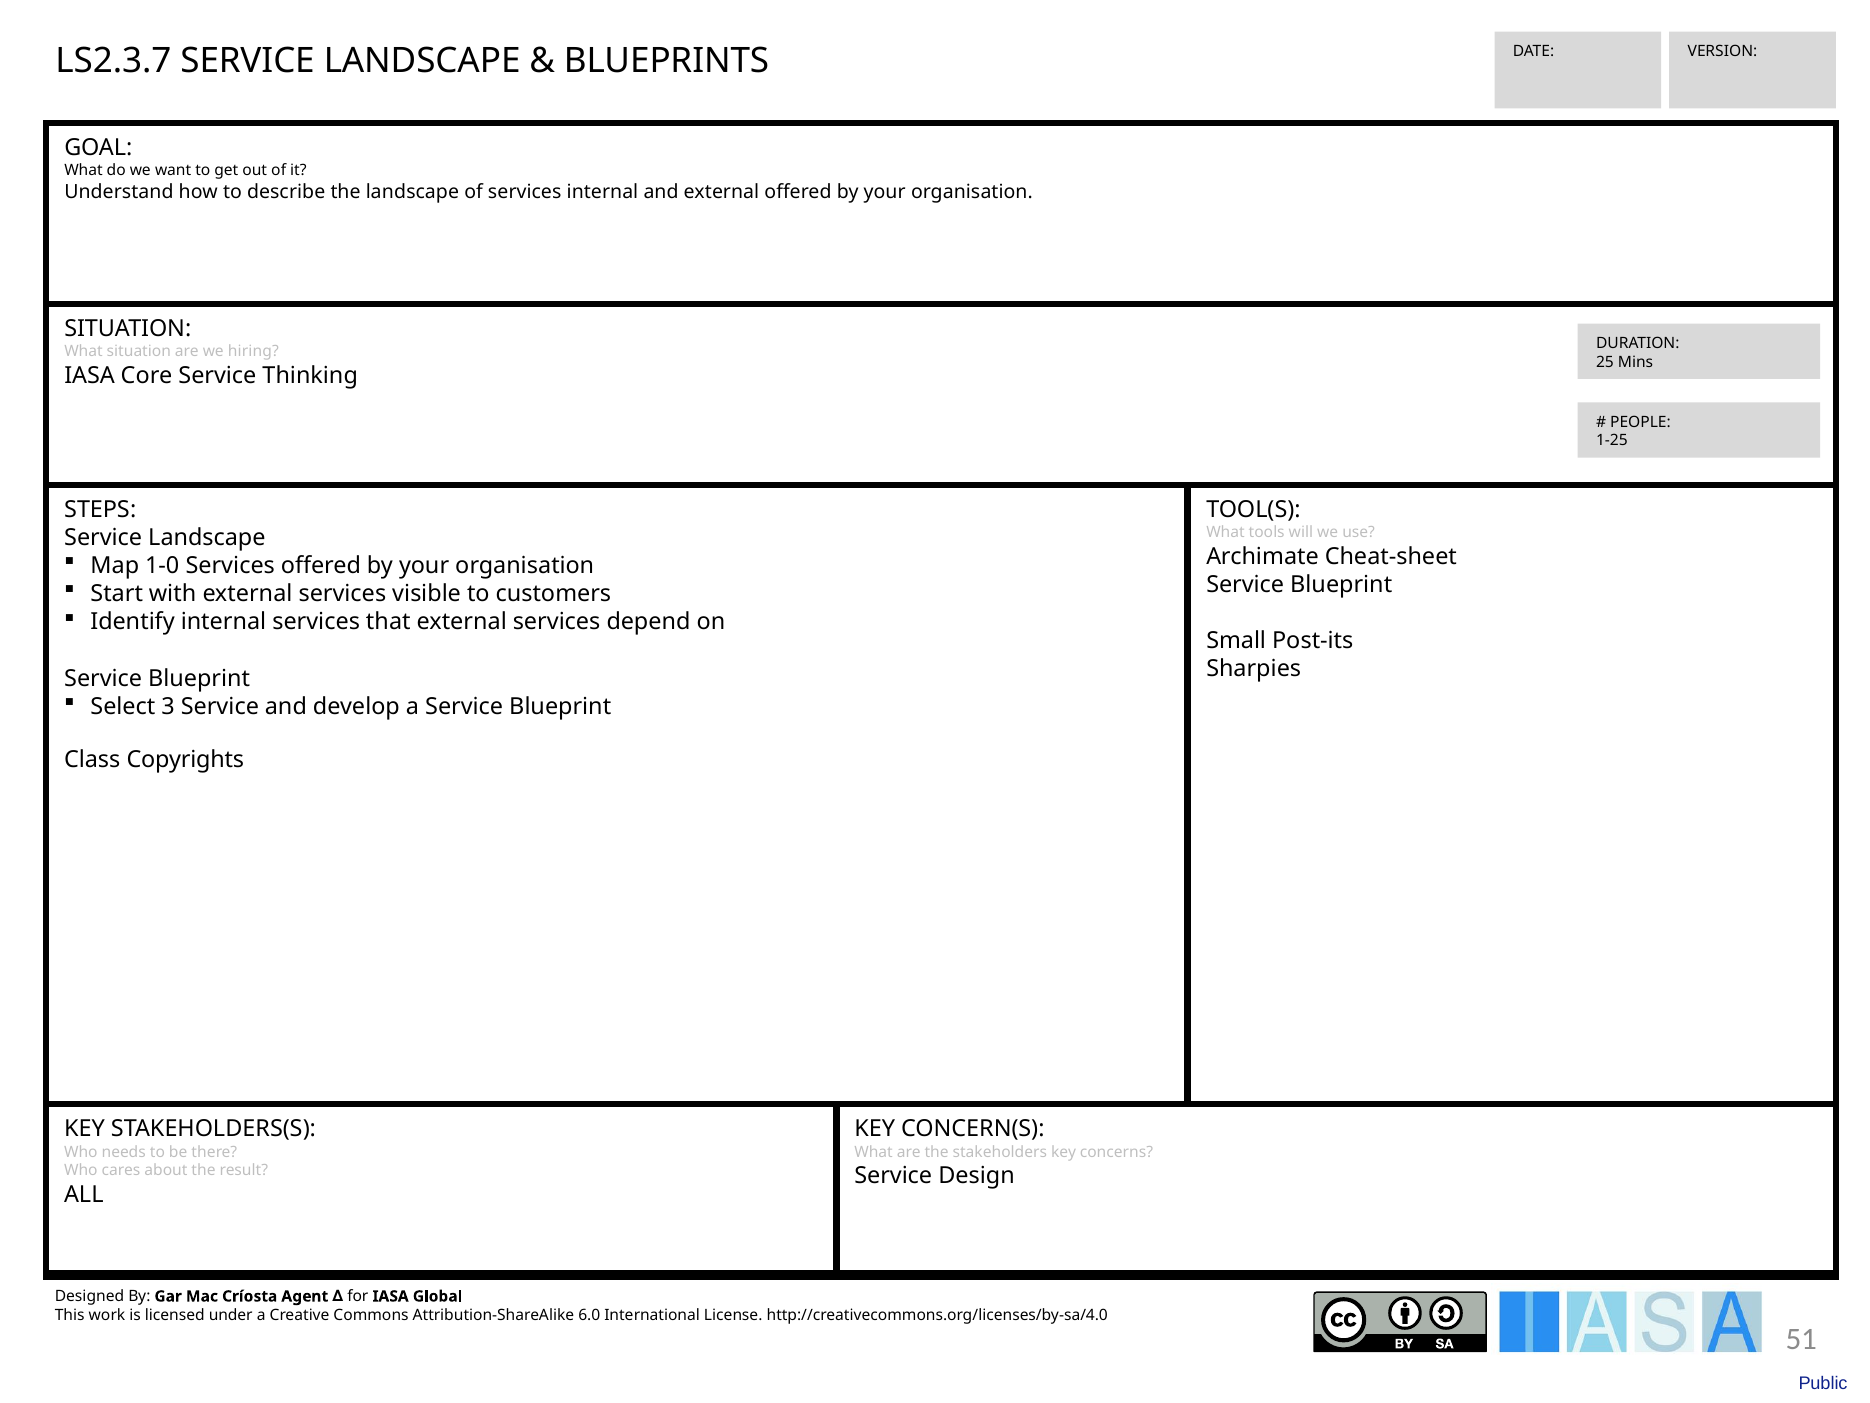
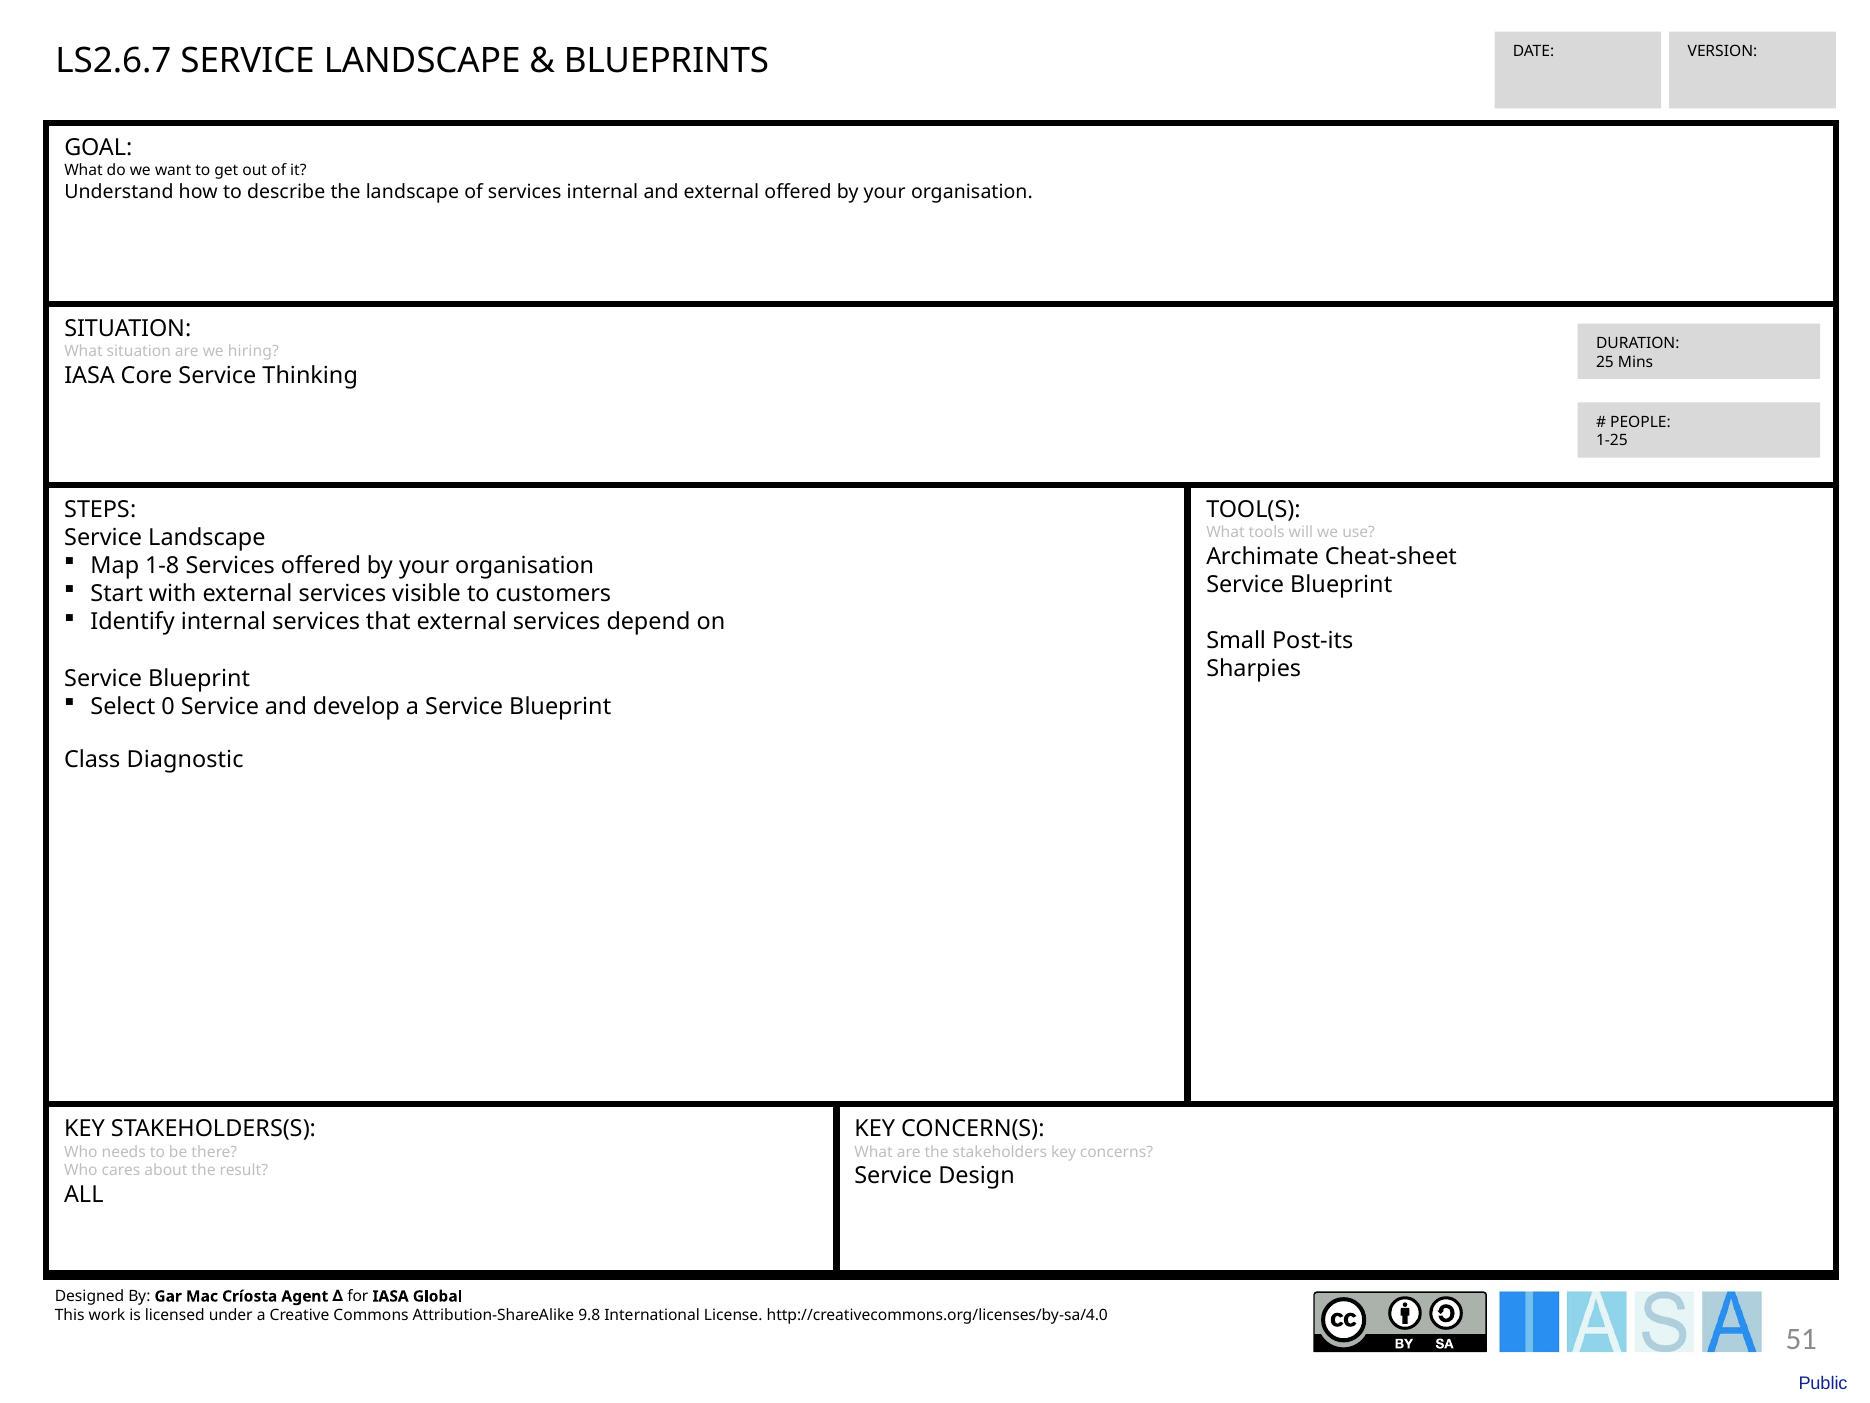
LS2.3.7: LS2.3.7 -> LS2.6.7 (113, 61)
1-0: 1-0 -> 1-8 (162, 566)
3: 3 -> 0 (168, 706)
Copyrights: Copyrights -> Diagnostic (185, 759)
6.0: 6.0 -> 9.8 (589, 1315)
